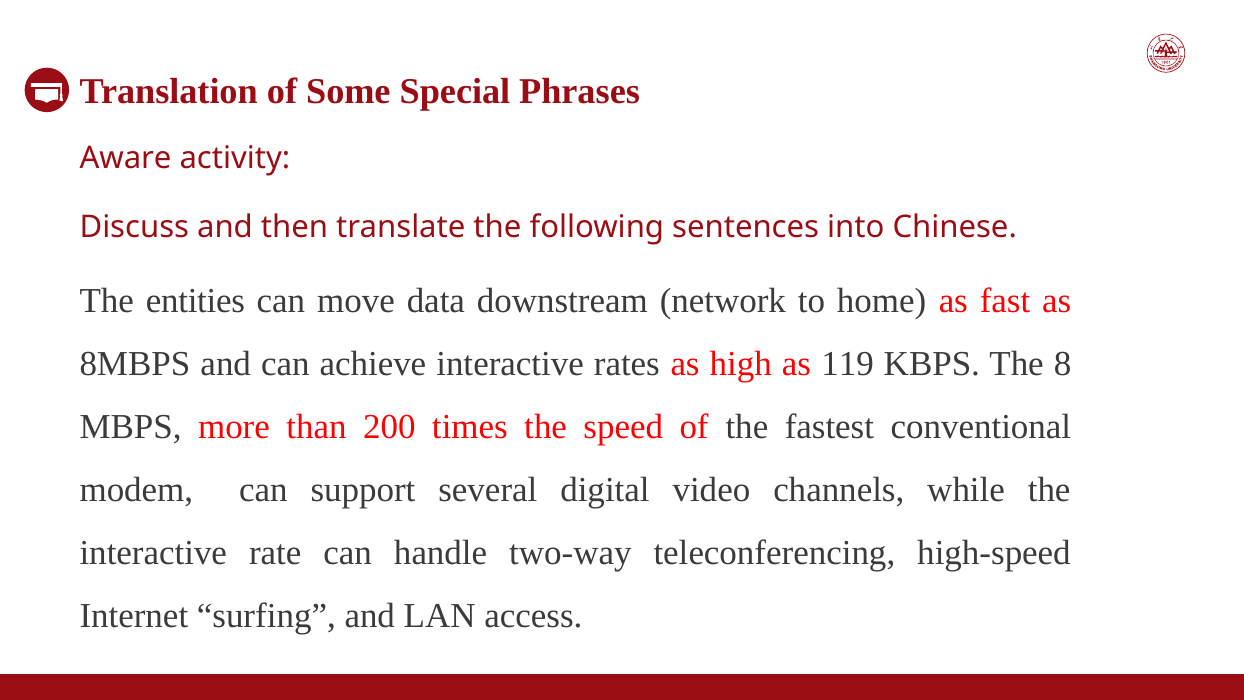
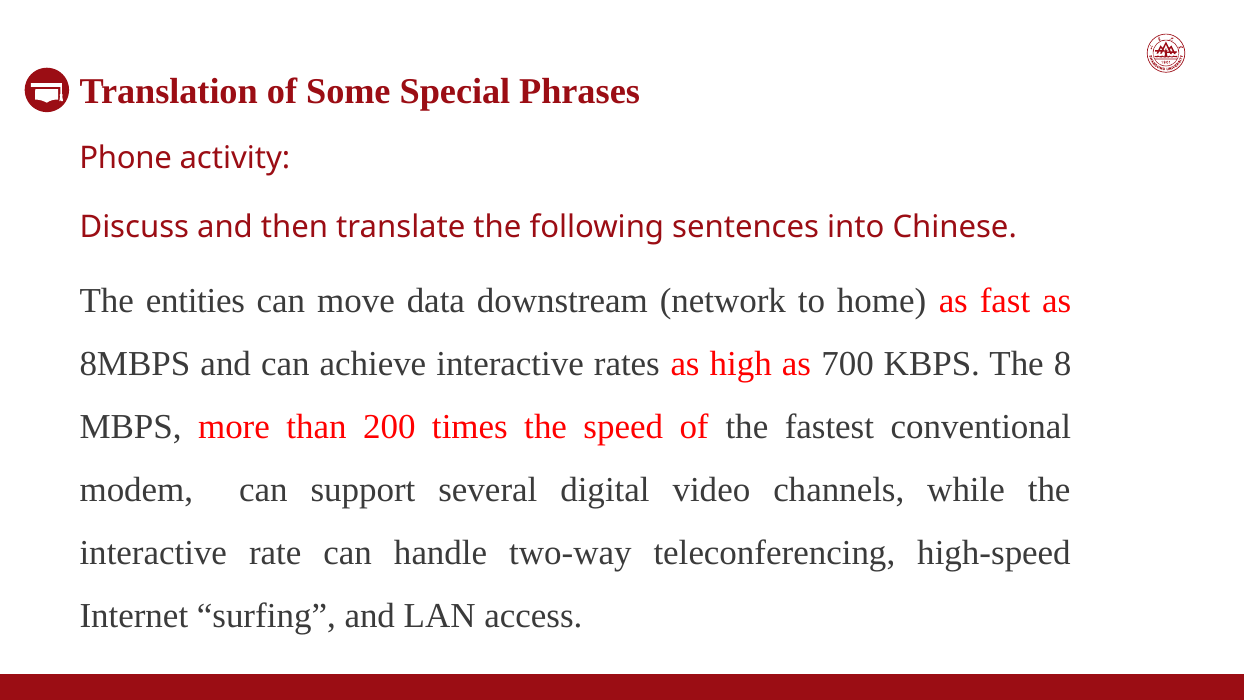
Aware: Aware -> Phone (126, 158)
119: 119 -> 700 (848, 364)
